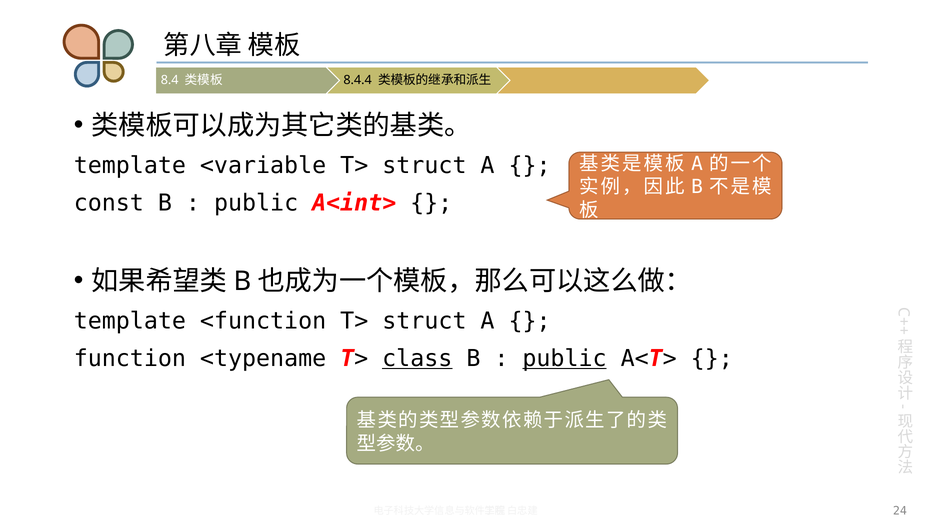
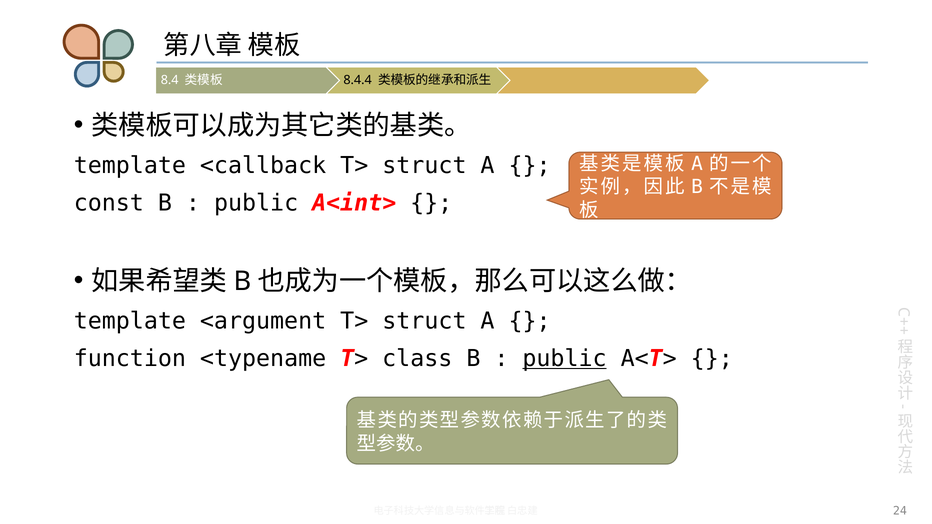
<variable: <variable -> <callback (263, 166)
<function: <function -> <argument (263, 321)
class underline: present -> none (417, 359)
